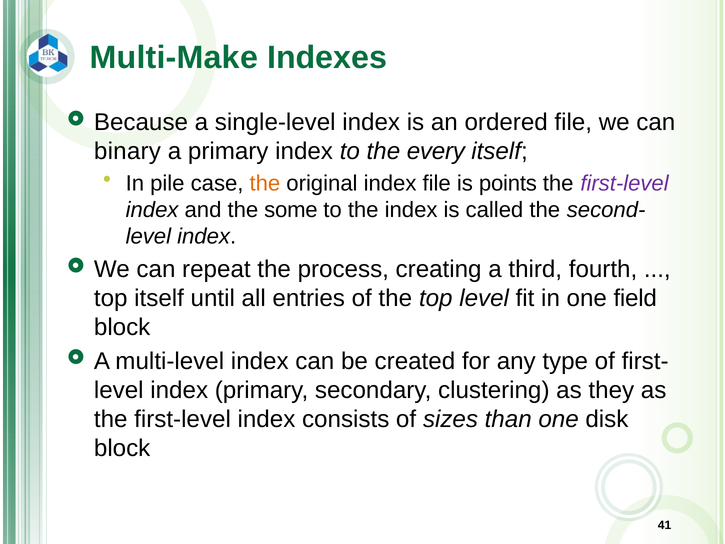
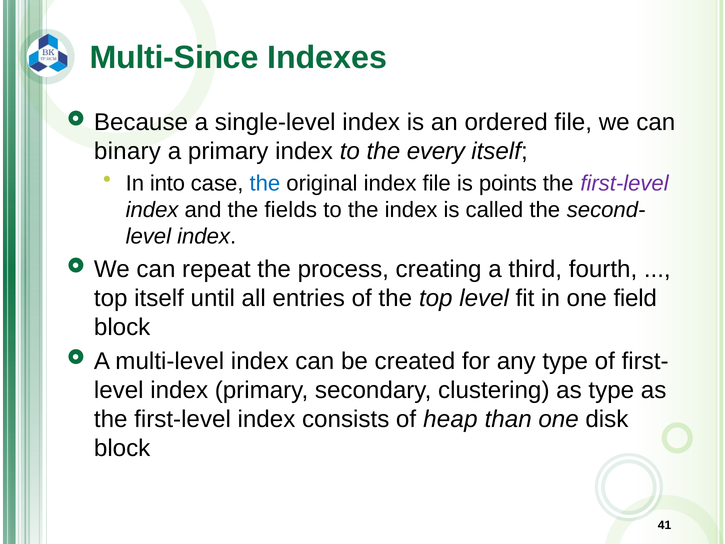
Multi-Make: Multi-Make -> Multi-Since (174, 57)
pile: pile -> into (167, 183)
the colour: orange -> blue (265, 183)
some: some -> fields (291, 210)
as they: they -> type (611, 390)
sizes: sizes -> heap (450, 419)
